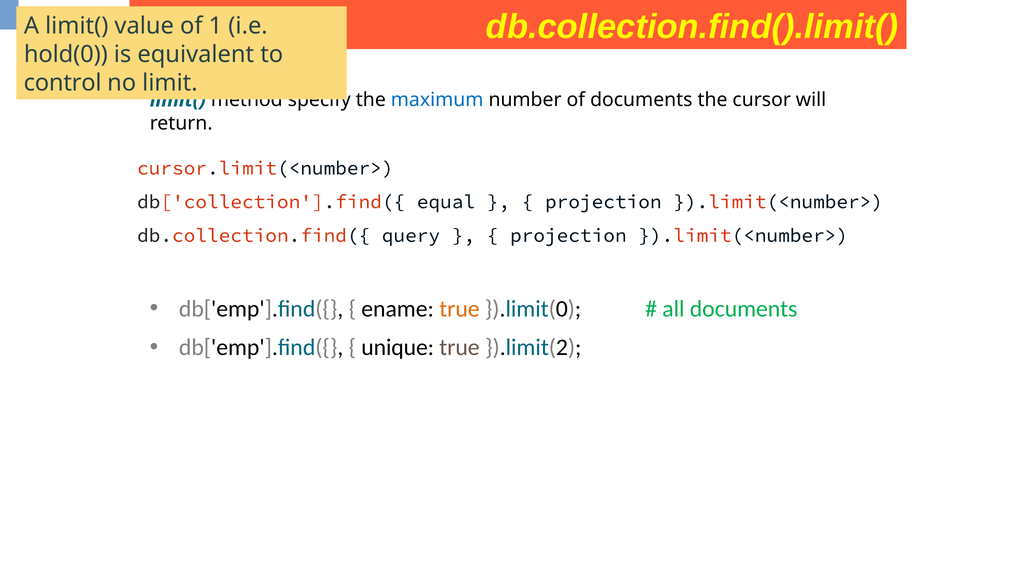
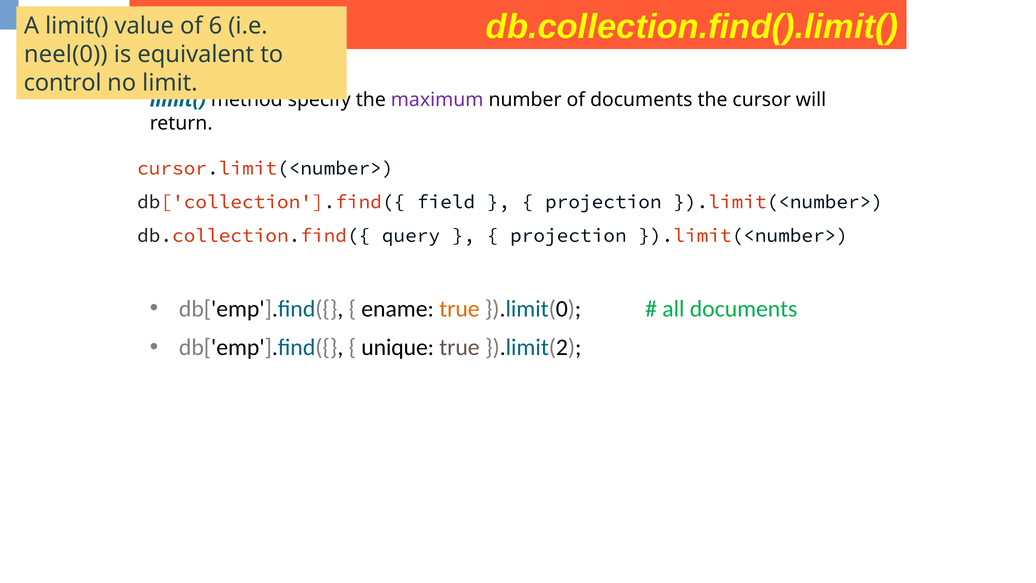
1: 1 -> 6 (215, 26)
hold(0: hold(0 -> neel(0 (66, 54)
maximum colour: blue -> purple (437, 100)
equal: equal -> field (446, 202)
